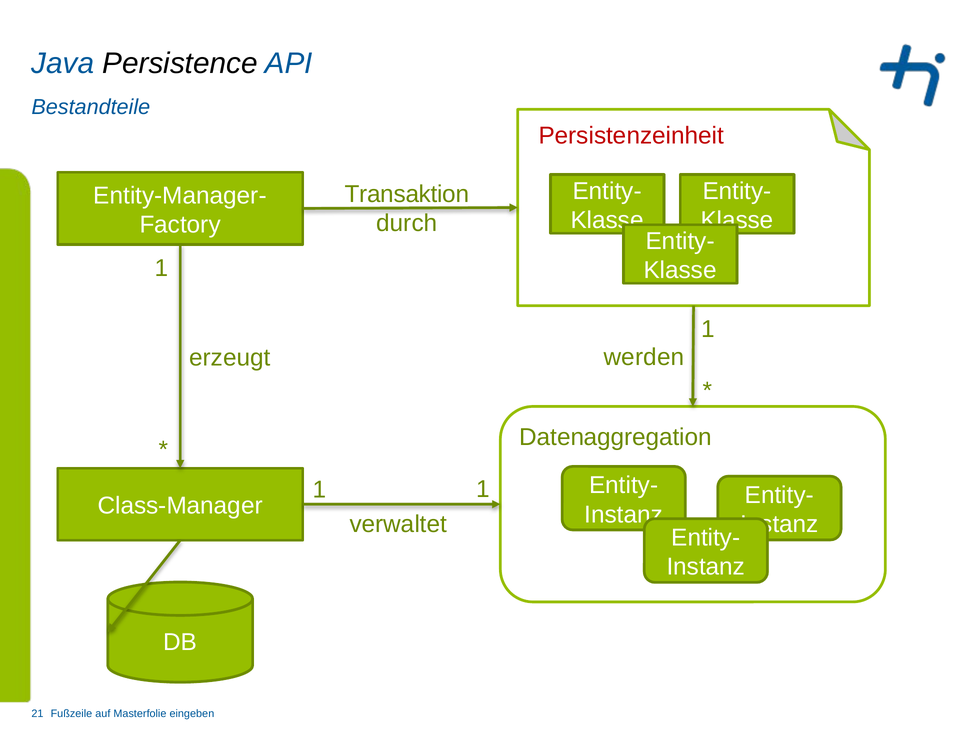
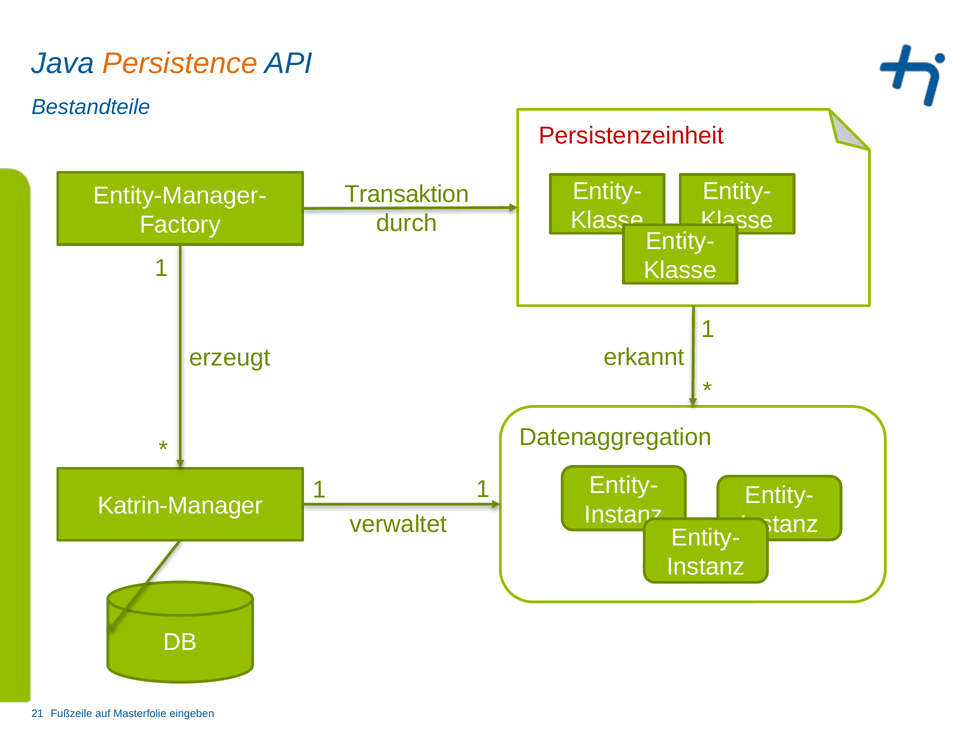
Persistence colour: black -> orange (180, 63)
werden: werden -> erkannt (644, 358)
Class-Manager: Class-Manager -> Katrin-Manager (180, 506)
